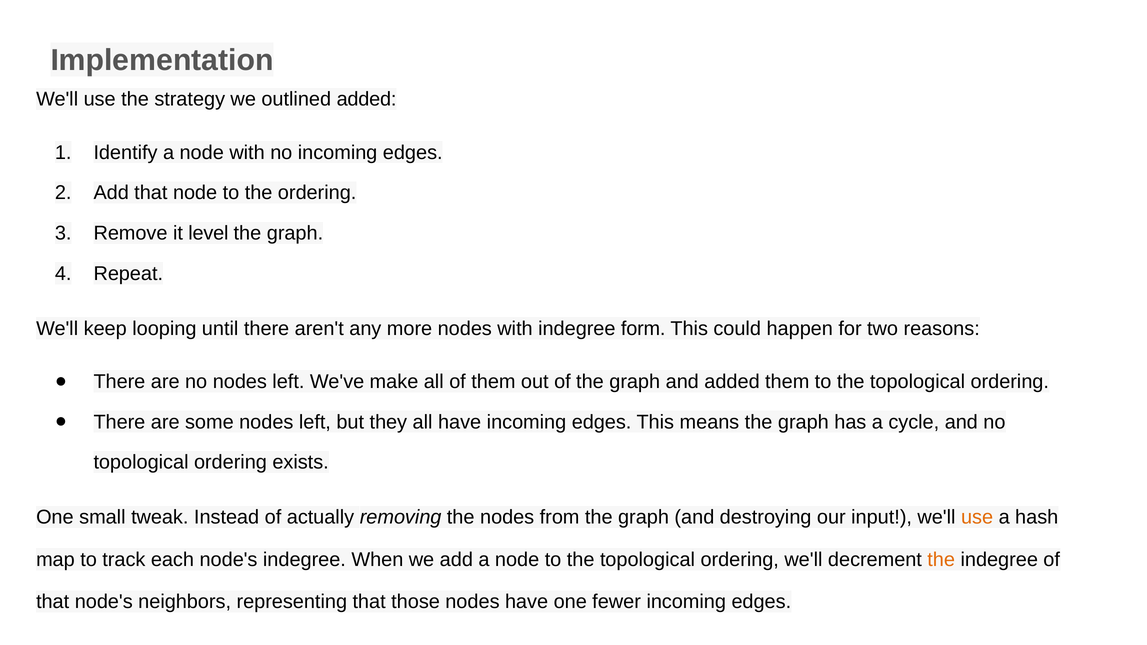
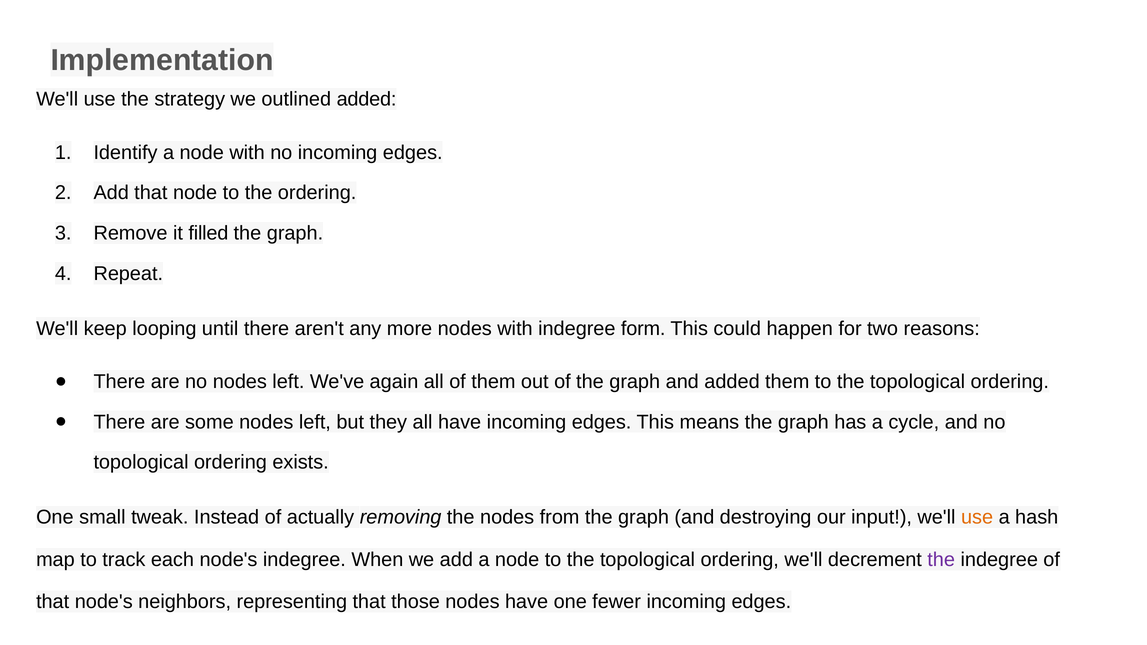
level: level -> filled (208, 233)
make: make -> again (394, 382)
the colour: orange -> purple (941, 560)
